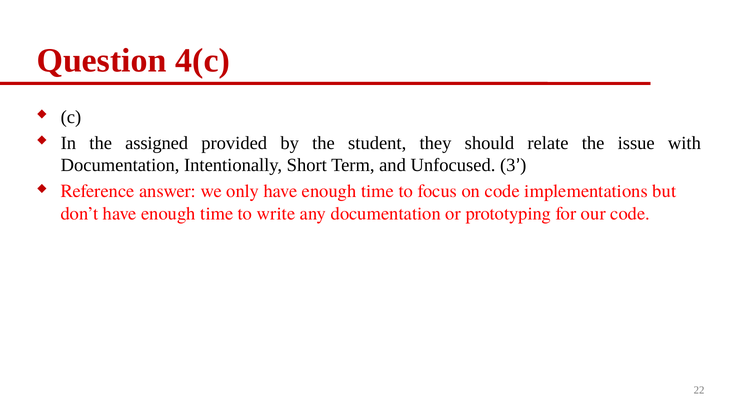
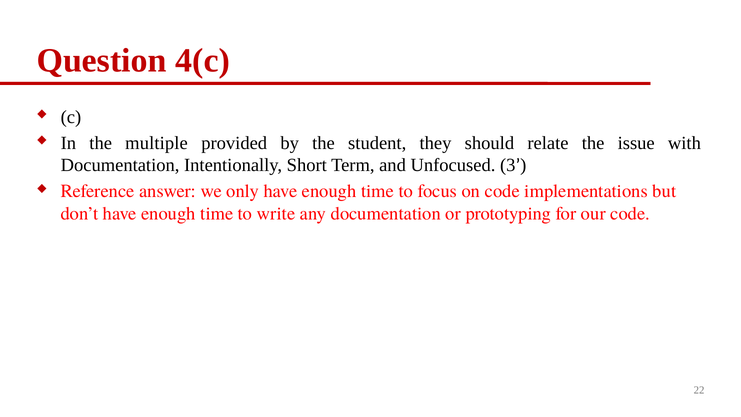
assigned: assigned -> multiple (157, 143)
